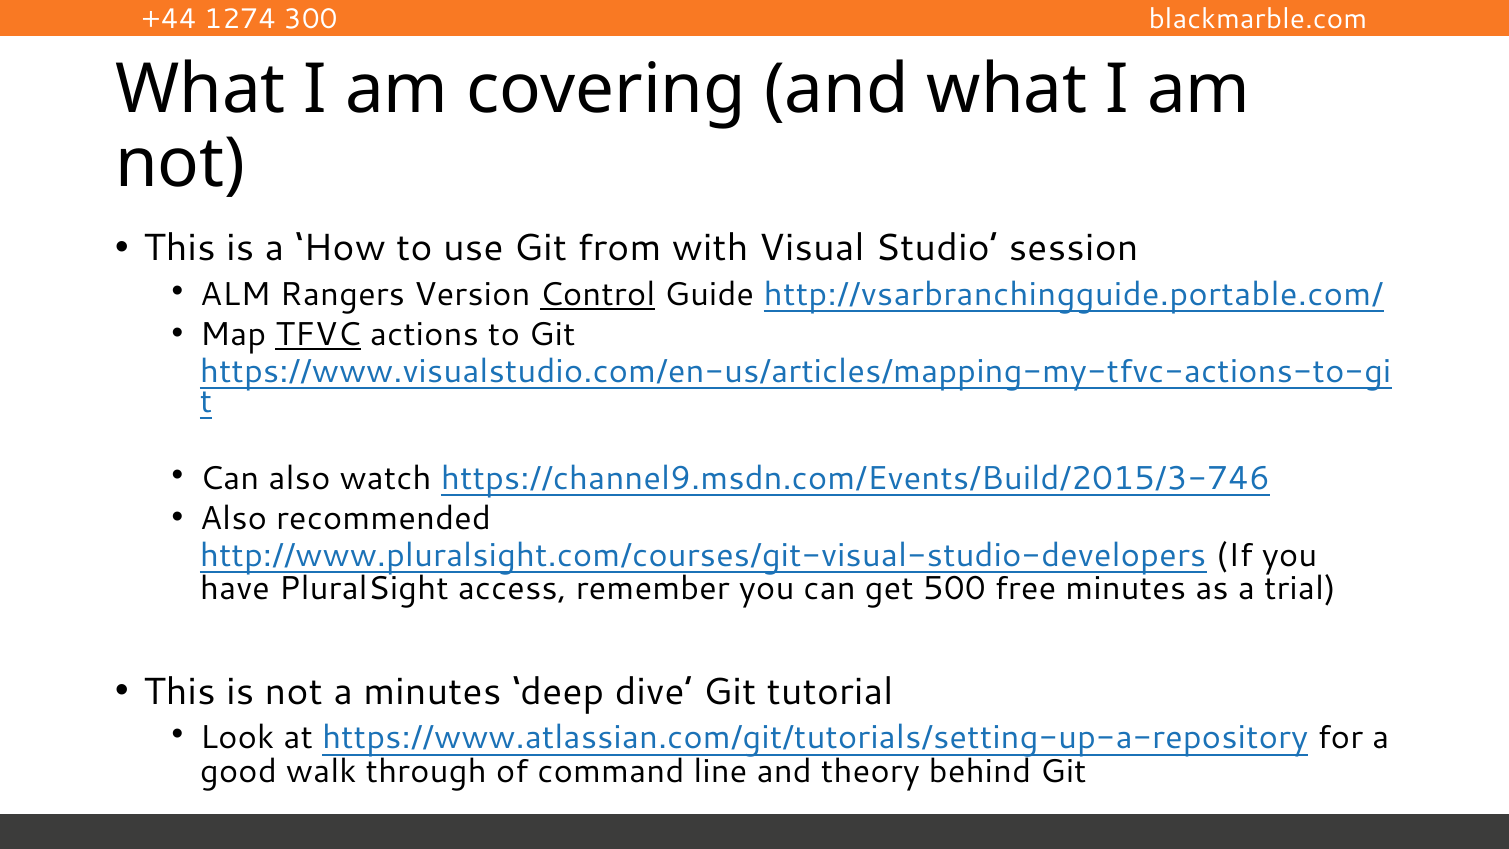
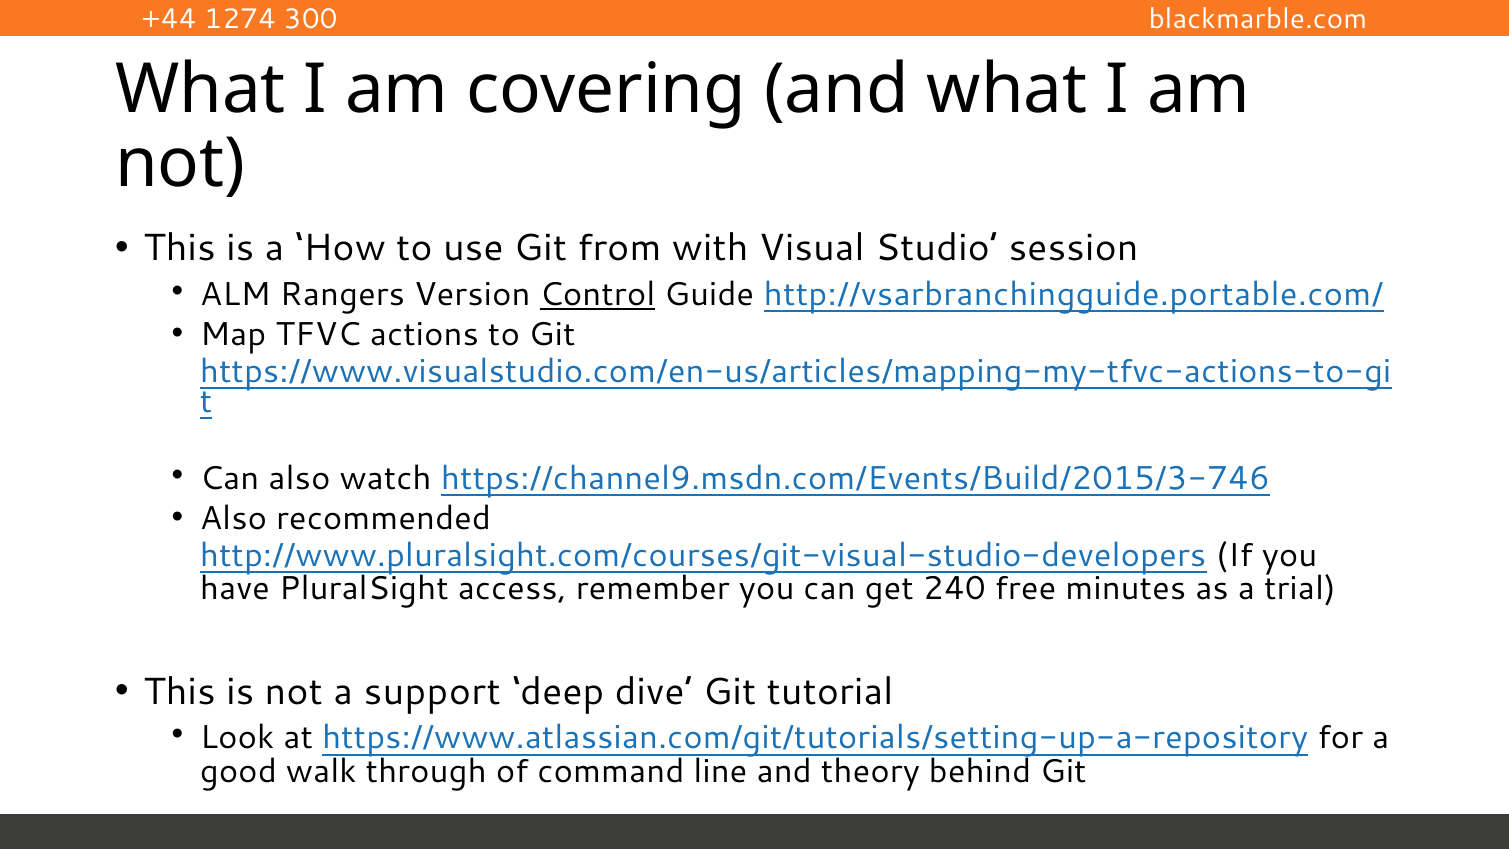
TFVC underline: present -> none (318, 335)
500: 500 -> 240 (954, 589)
a minutes: minutes -> support (432, 692)
